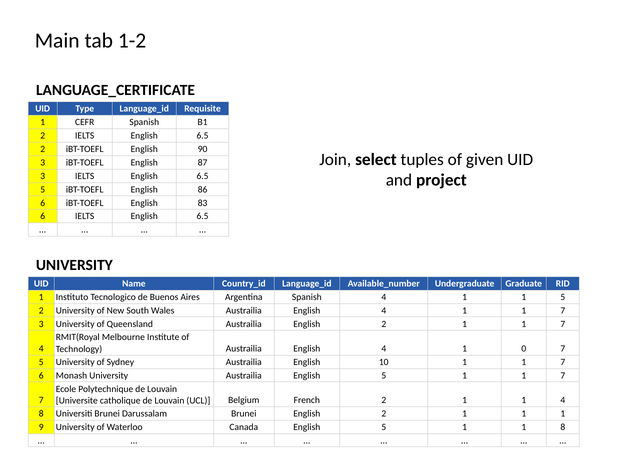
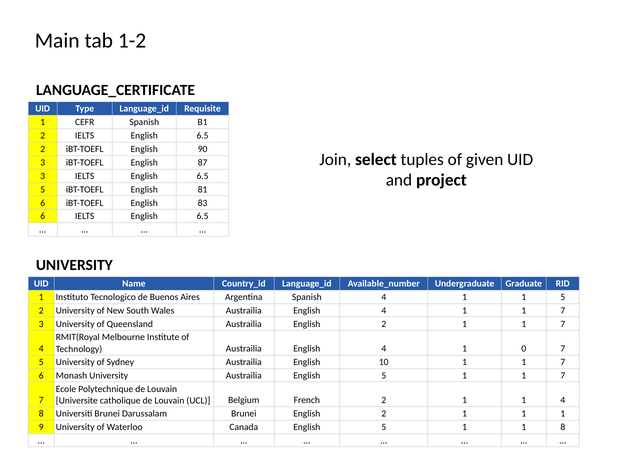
86: 86 -> 81 (203, 189)
